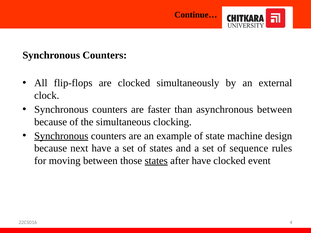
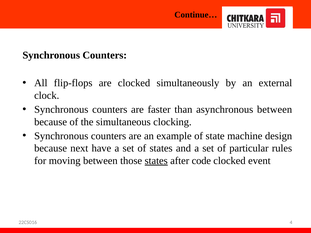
Synchronous underline: present -> none (61, 136)
sequence: sequence -> particular (249, 148)
after have: have -> code (201, 161)
